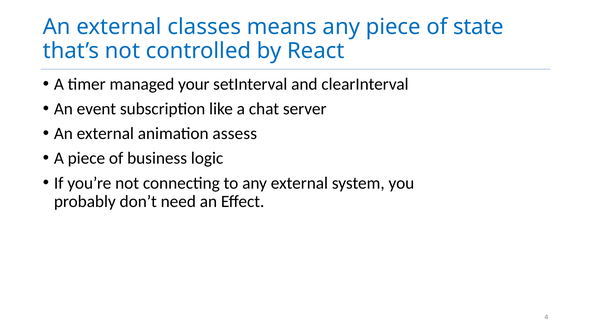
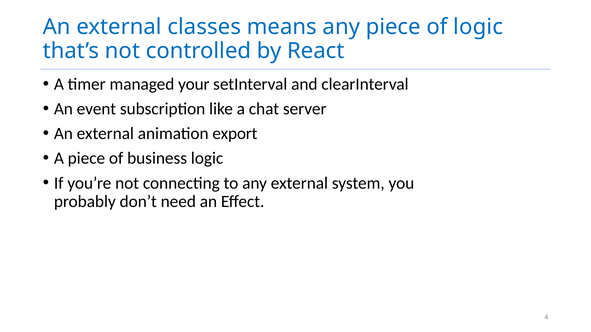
of state: state -> logic (478, 27)
assess: assess -> export (235, 134)
